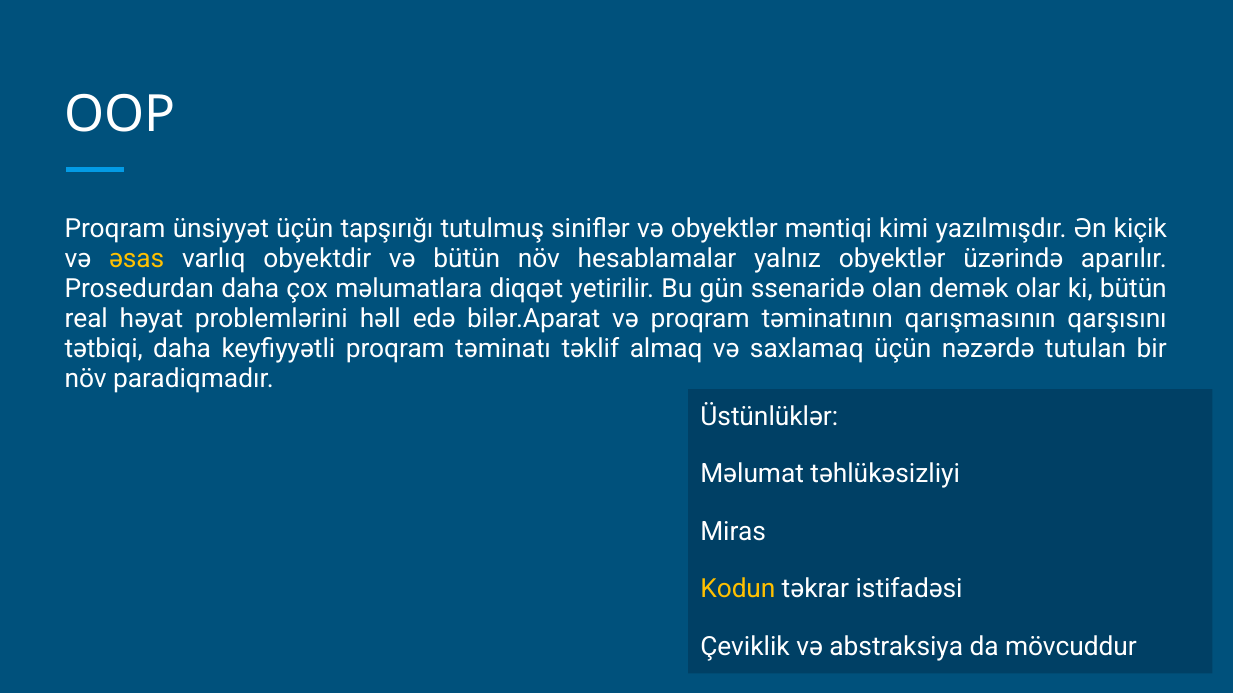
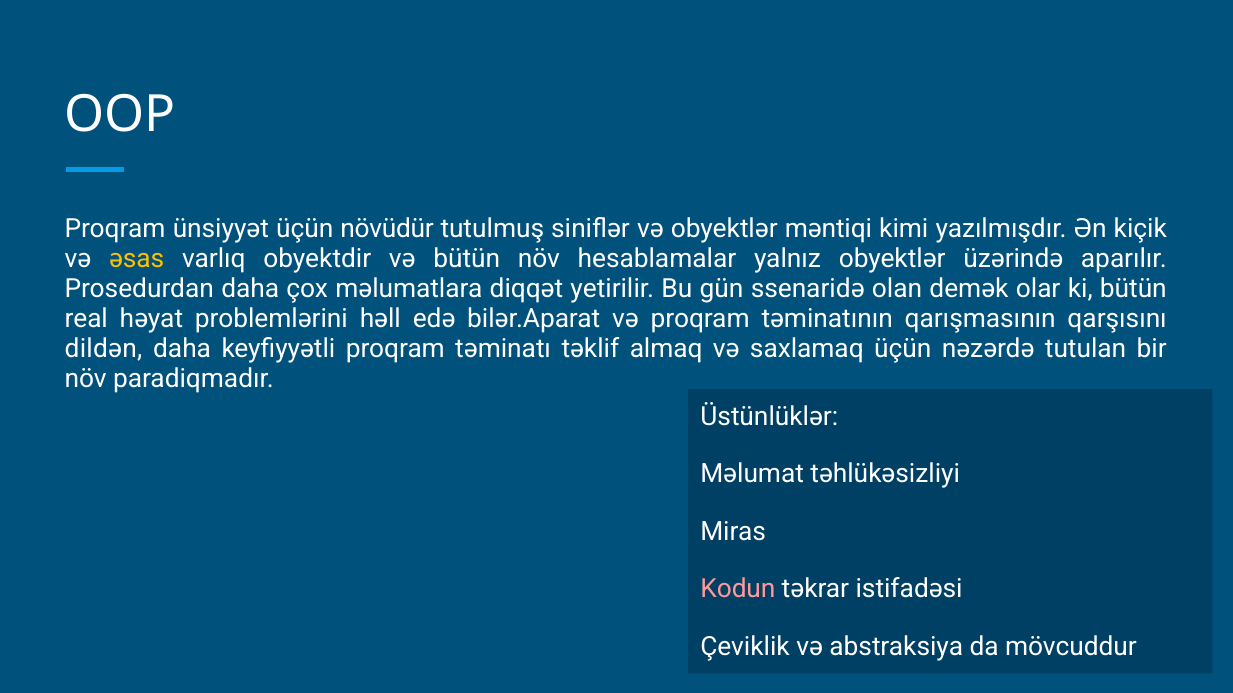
tapşırığı: tapşırığı -> növüdür (387, 229)
tətbiqi: tətbiqi -> dildən (104, 349)
Kodun colour: yellow -> pink (738, 589)
